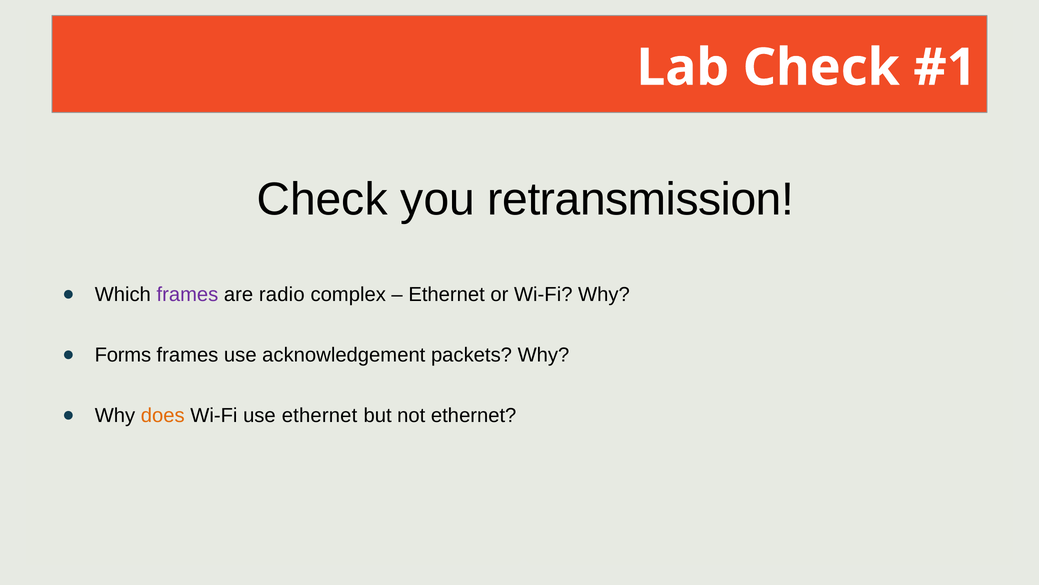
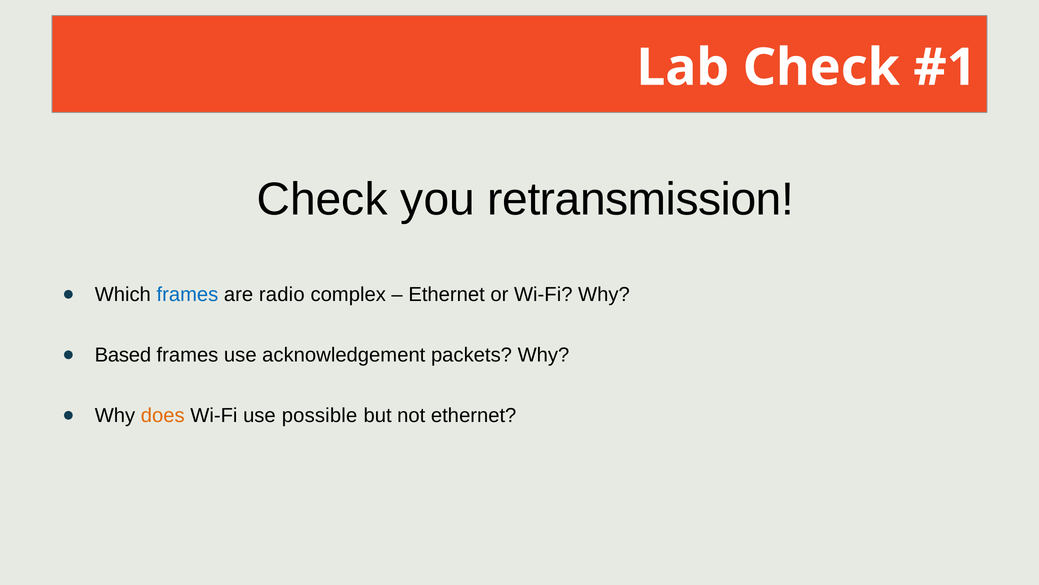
frames colour: purple -> blue (187, 294)
Forms: Forms -> Based (123, 355)
use ethernet: ethernet -> possible (320, 415)
